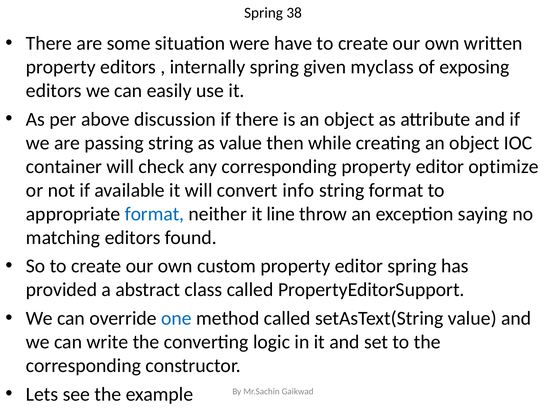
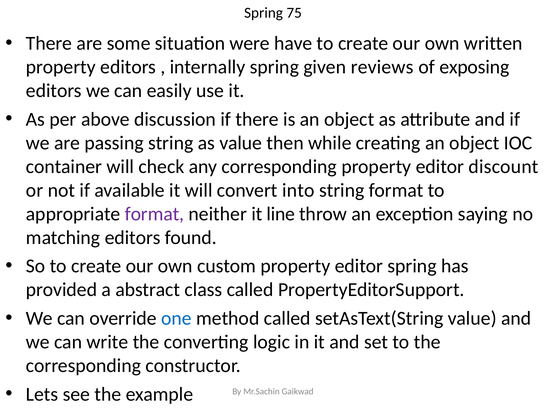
38: 38 -> 75 (294, 13)
myclass: myclass -> reviews (382, 67)
optimize: optimize -> discount (504, 166)
info: info -> into (298, 190)
format colour: blue -> purple (154, 214)
